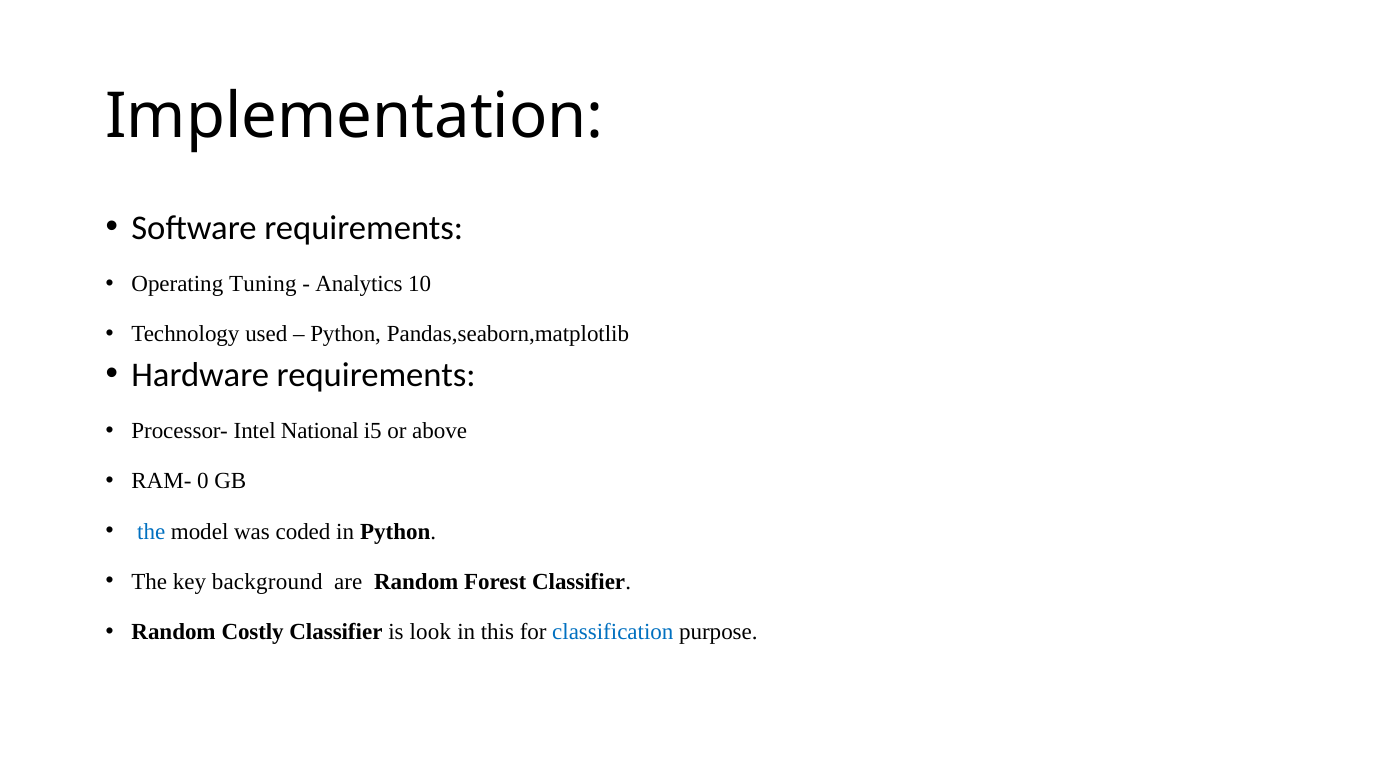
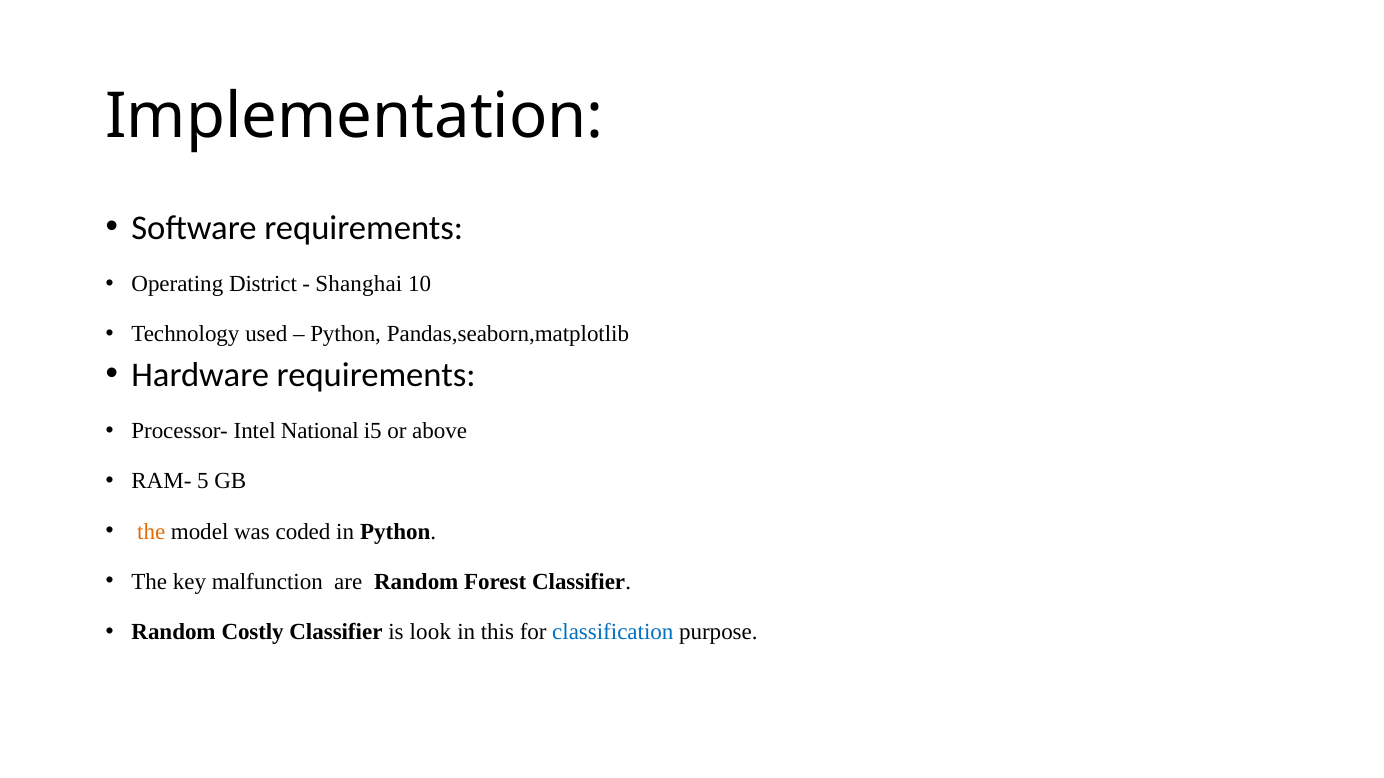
Tuning: Tuning -> District (263, 284)
Analytics: Analytics -> Shanghai (359, 284)
0: 0 -> 5 (203, 481)
the colour: blue -> orange (151, 532)
background: background -> malfunction (267, 582)
